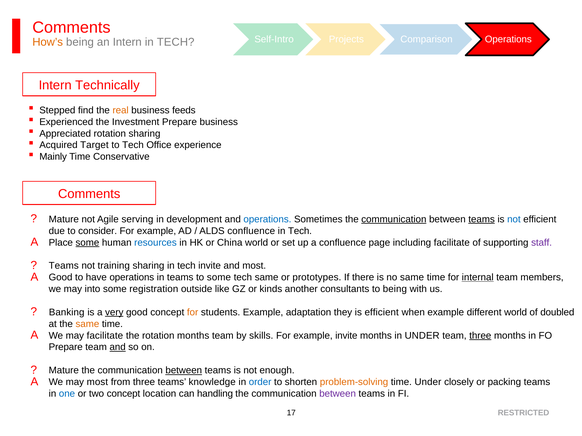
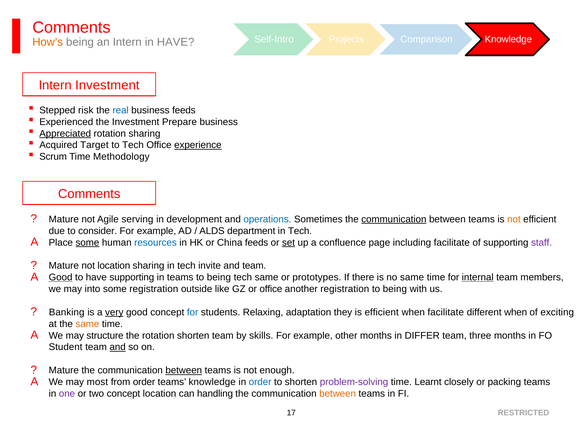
Operations: Operations -> Knowledge (508, 39)
Intern in TECH: TECH -> HAVE (176, 42)
Intern Technically: Technically -> Investment (107, 85)
find: find -> risk (86, 110)
real colour: orange -> blue (121, 110)
Appreciated underline: none -> present (65, 134)
experience underline: none -> present (198, 145)
Mainly: Mainly -> Scrum (53, 157)
Conservative: Conservative -> Methodology (121, 157)
teams underline: present -> none (482, 219)
not colour: blue -> orange (514, 219)
ALDS confluence: confluence -> department (251, 231)
China world: world -> feeds (257, 243)
set underline: none -> present (288, 243)
Teams: Teams -> Mature (64, 266)
not training: training -> location (114, 266)
and most: most -> team (254, 266)
Good underline: none -> present (61, 278)
have operations: operations -> supporting (132, 278)
teams to some: some -> being (219, 278)
or kinds: kinds -> office (271, 289)
another consultants: consultants -> registration (345, 289)
for colour: orange -> blue (193, 313)
students Example: Example -> Relaxing (263, 313)
when example: example -> facilitate (446, 313)
different world: world -> when (516, 313)
doubled: doubled -> exciting (557, 313)
may facilitate: facilitate -> structure (105, 336)
rotation months: months -> shorten (193, 336)
example invite: invite -> other (346, 336)
in UNDER: UNDER -> DIFFER (422, 336)
three underline: present -> none (480, 336)
Prepare: Prepare -> Student (66, 348)
from three: three -> order (144, 382)
problem-solving colour: orange -> purple (354, 382)
time Under: Under -> Learnt (428, 382)
one colour: blue -> purple (67, 394)
between colour: purple -> orange (338, 394)
